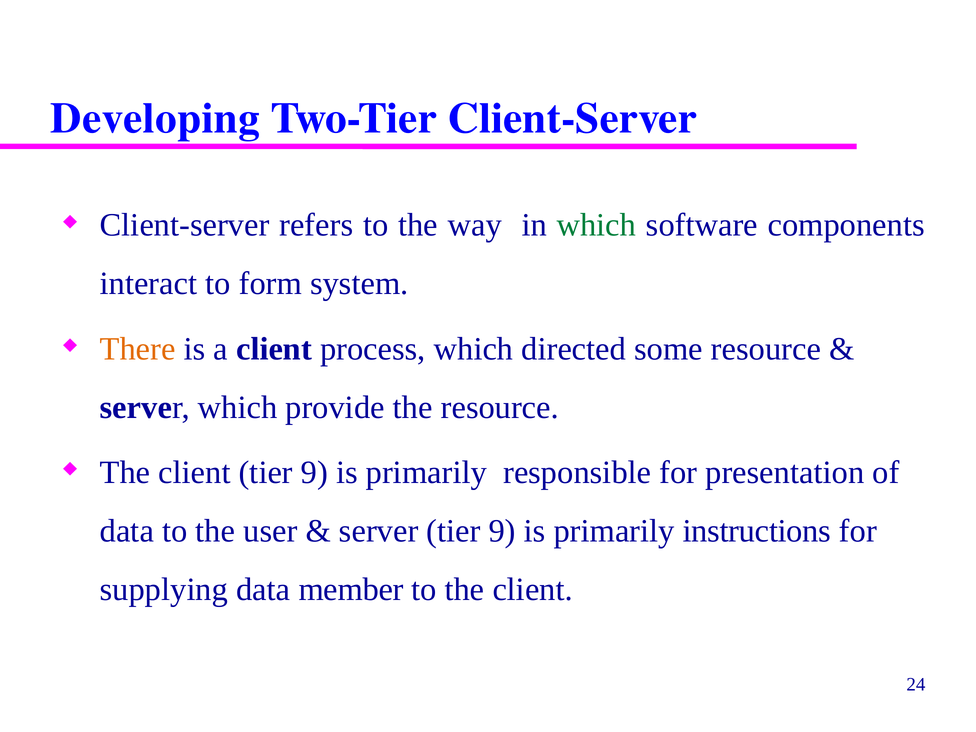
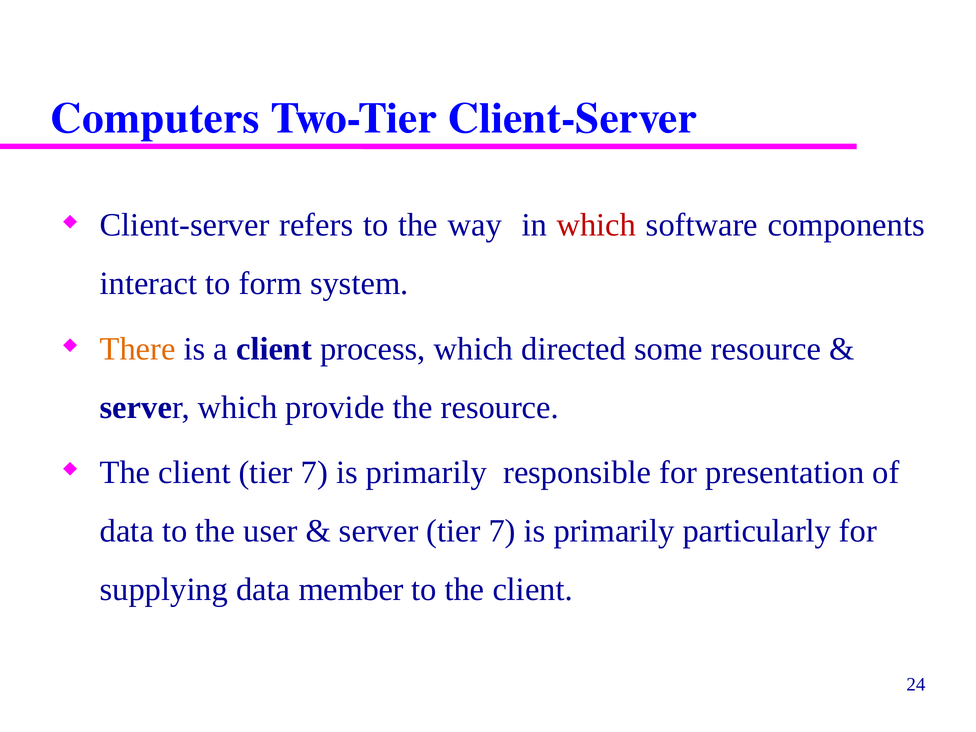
Developing: Developing -> Computers (155, 118)
which colour: green -> red (596, 225)
client tier 9: 9 -> 7 (314, 472)
server tier 9: 9 -> 7 (502, 531)
instructions: instructions -> particularly (757, 531)
